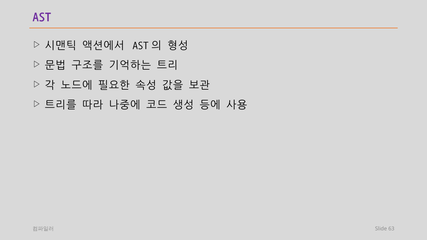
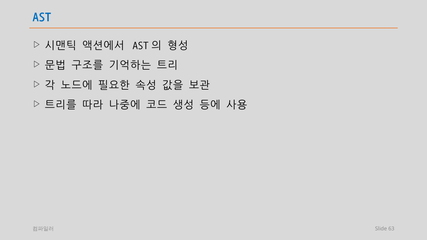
AST colour: purple -> blue (42, 17)
